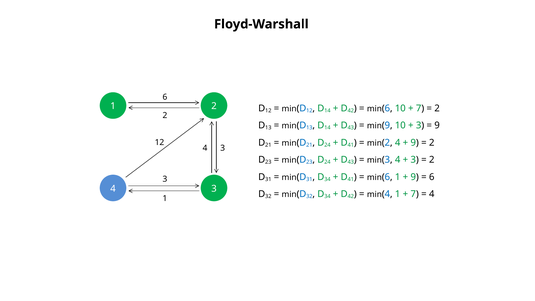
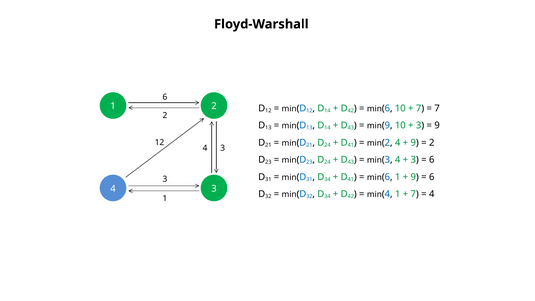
2: 2 -> 7 (437, 108)
2: 2 -> 6 (432, 160)
